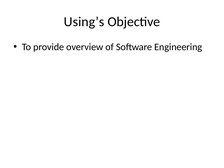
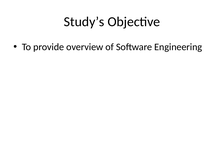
Using’s: Using’s -> Study’s (84, 22)
